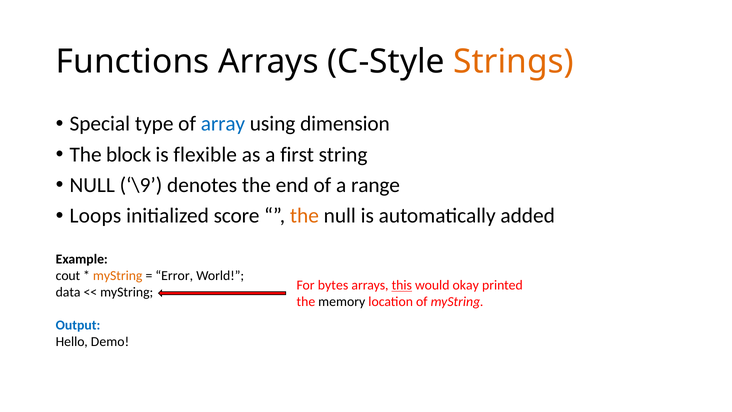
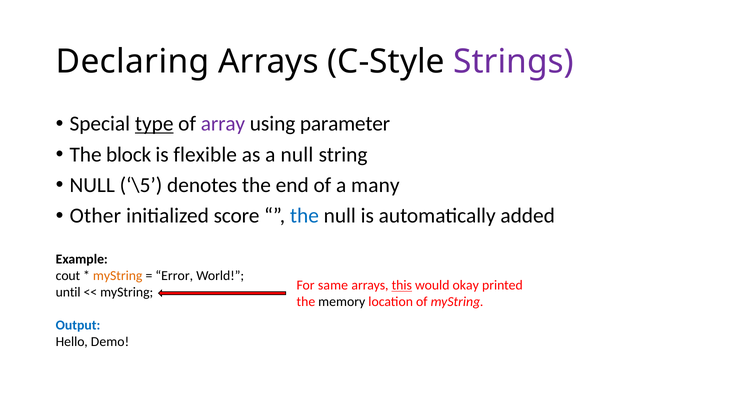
Functions: Functions -> Declaring (133, 61)
Strings colour: orange -> purple (514, 61)
type underline: none -> present (154, 124)
array colour: blue -> purple (223, 124)
dimension: dimension -> parameter (345, 124)
a first: first -> null (297, 154)
\9: \9 -> \5 (141, 185)
range: range -> many (375, 185)
Loops: Loops -> Other (95, 216)
the colour: orange -> blue (304, 216)
bytes: bytes -> same (333, 285)
data: data -> until (68, 292)
